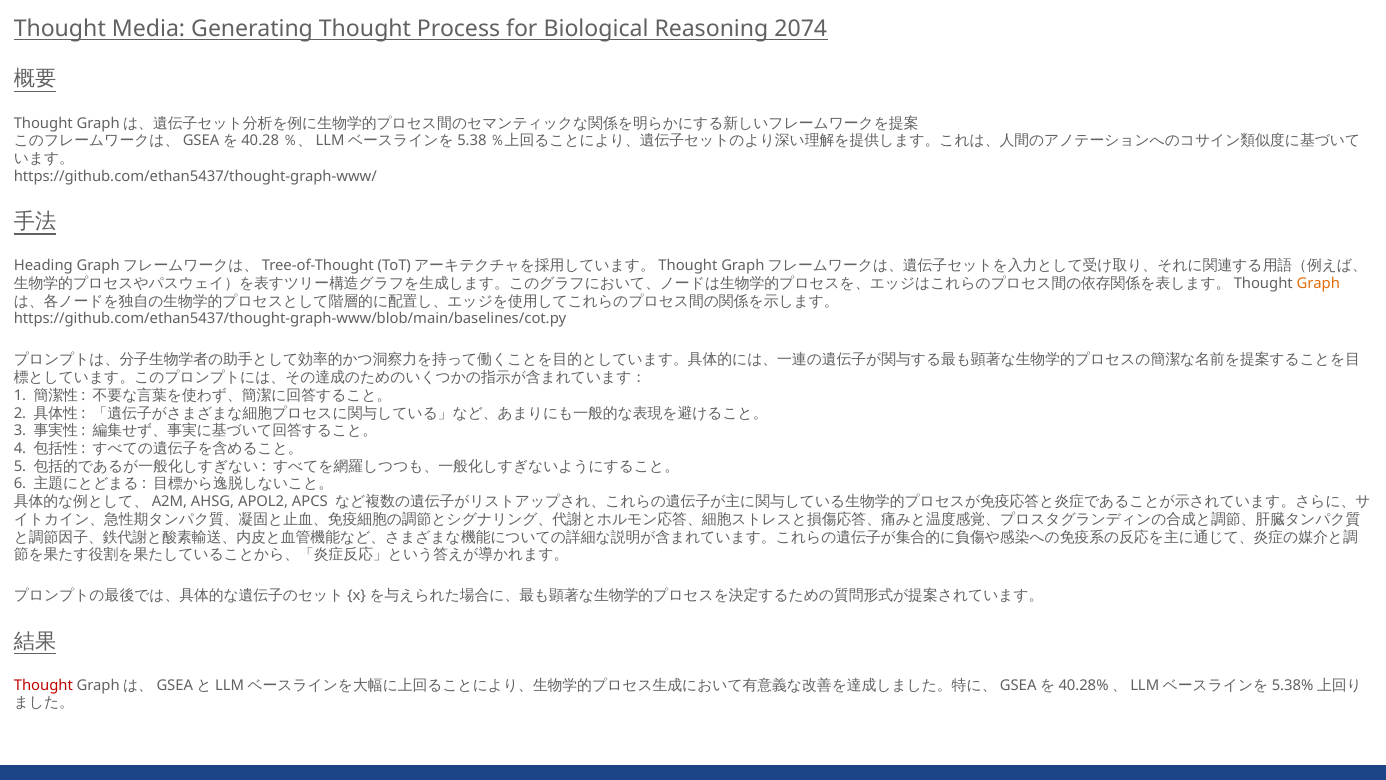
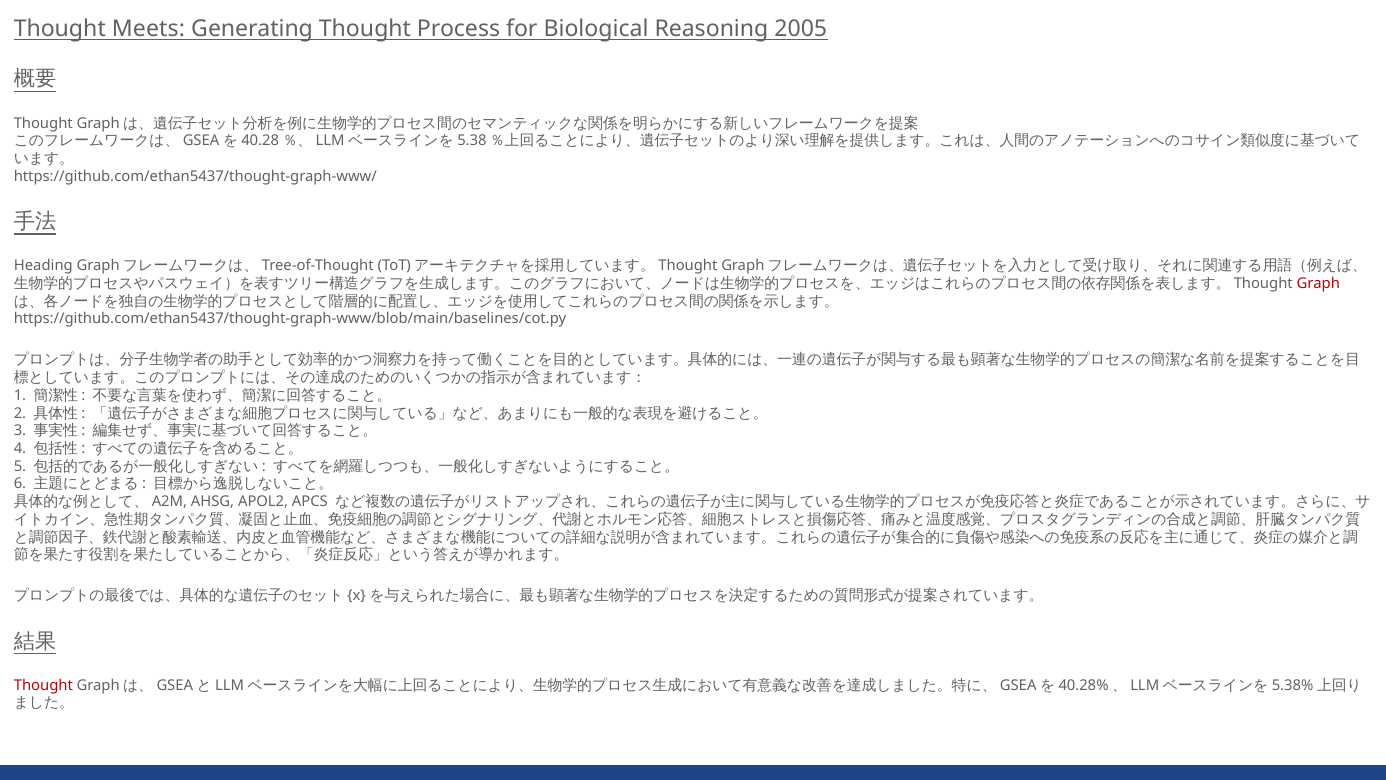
Media: Media -> Meets (148, 29)
2074: 2074 -> 2005 (801, 29)
Graph colour: orange -> red (1318, 283)
